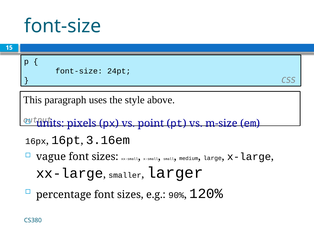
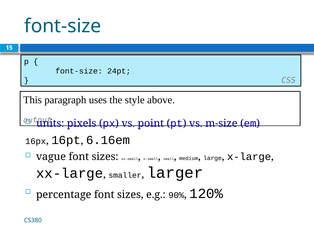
3.16em: 3.16em -> 6.16em (108, 140)
